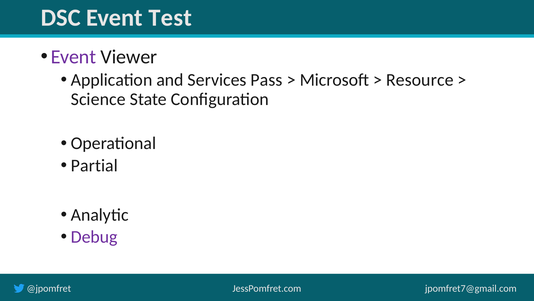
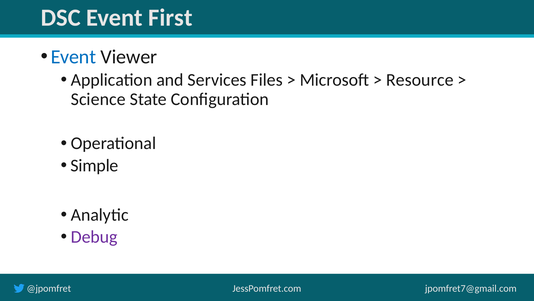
Test: Test -> First (170, 18)
Event colour: purple -> blue (73, 57)
Pass: Pass -> Files (267, 80)
Partial: Partial -> Simple (95, 165)
